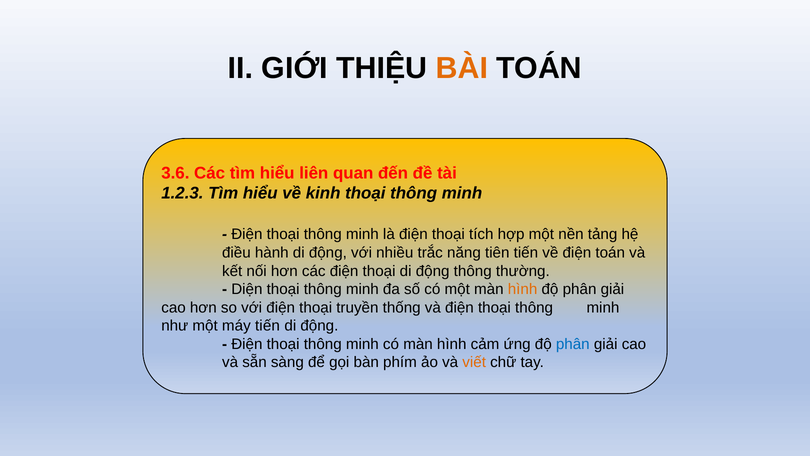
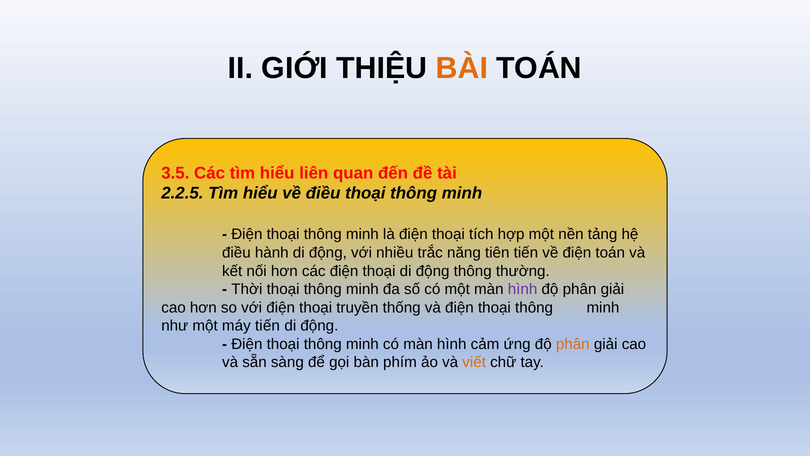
3.6: 3.6 -> 3.5 (175, 173)
1.2.3: 1.2.3 -> 2.2.5 (182, 193)
về kinh: kinh -> điều (323, 193)
Diện: Diện -> Thời (247, 289)
hình colour: orange -> purple (523, 289)
phân colour: blue -> orange (573, 344)
